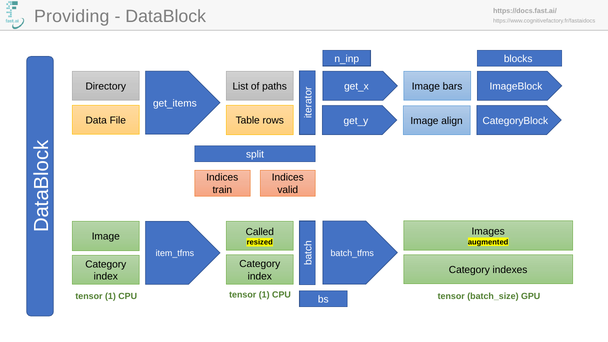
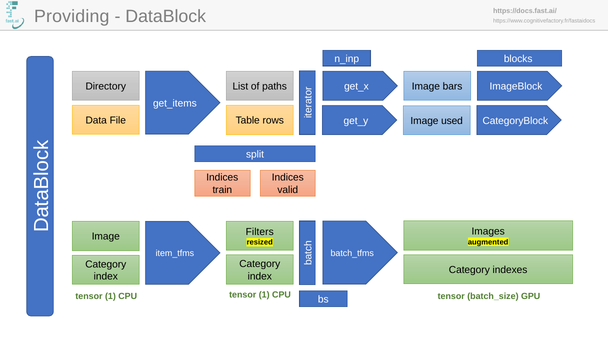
align: align -> used (452, 121)
Called: Called -> Filters (260, 232)
